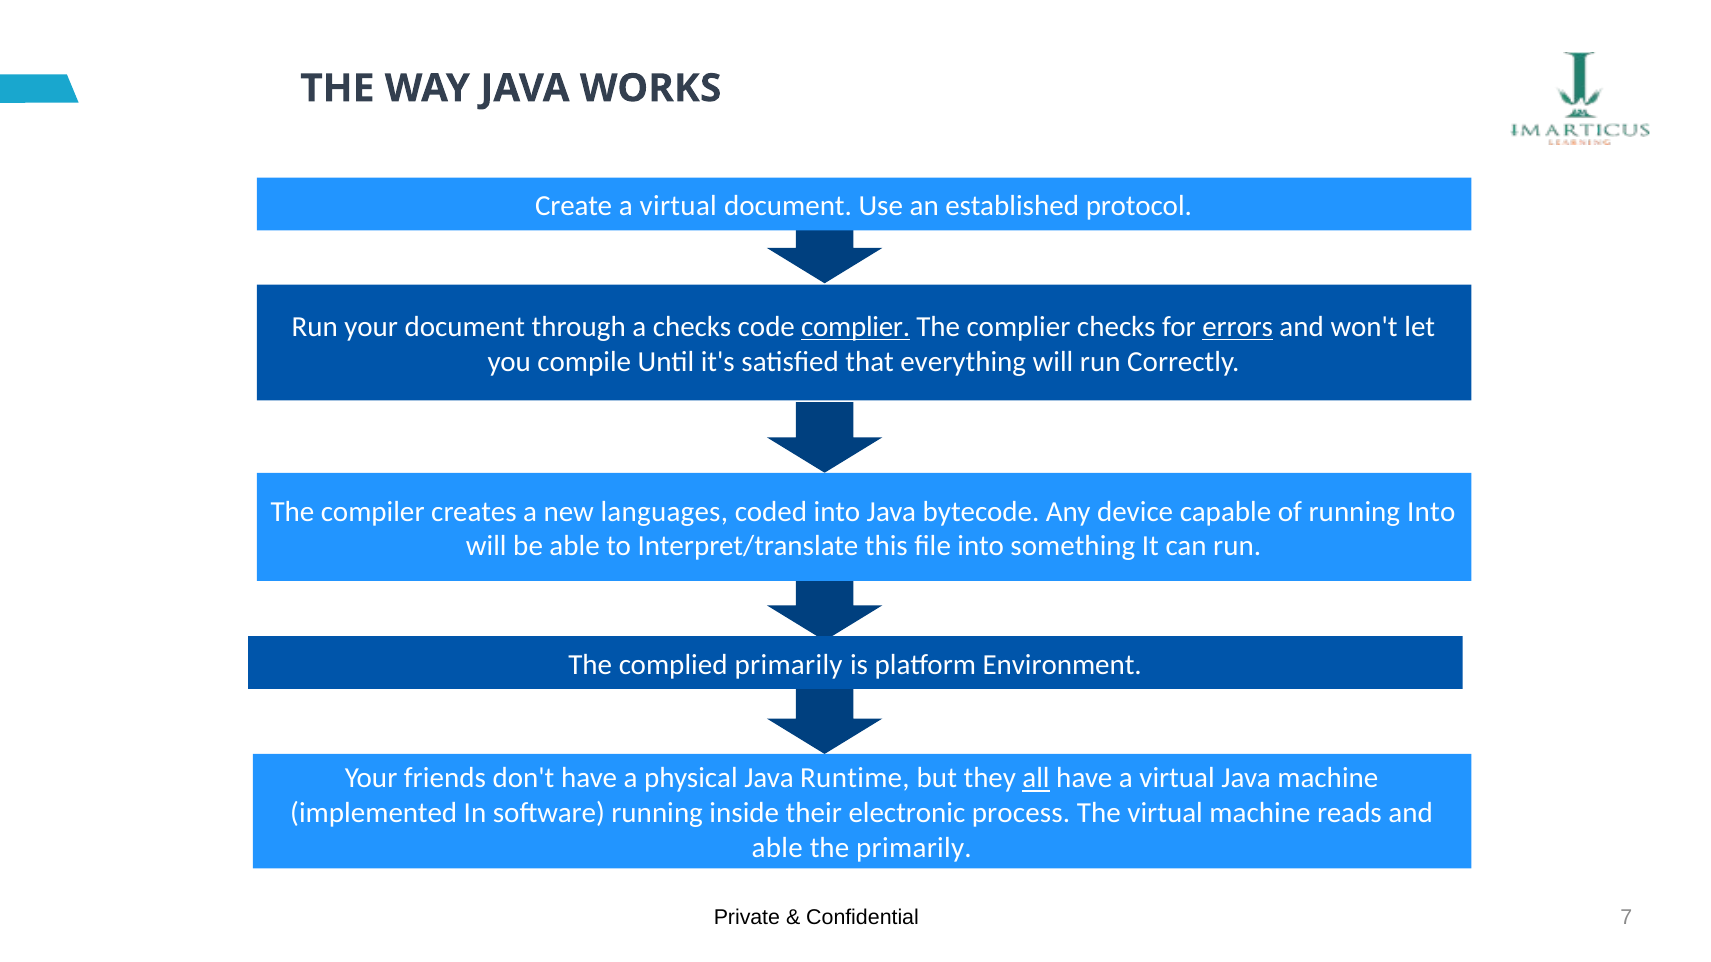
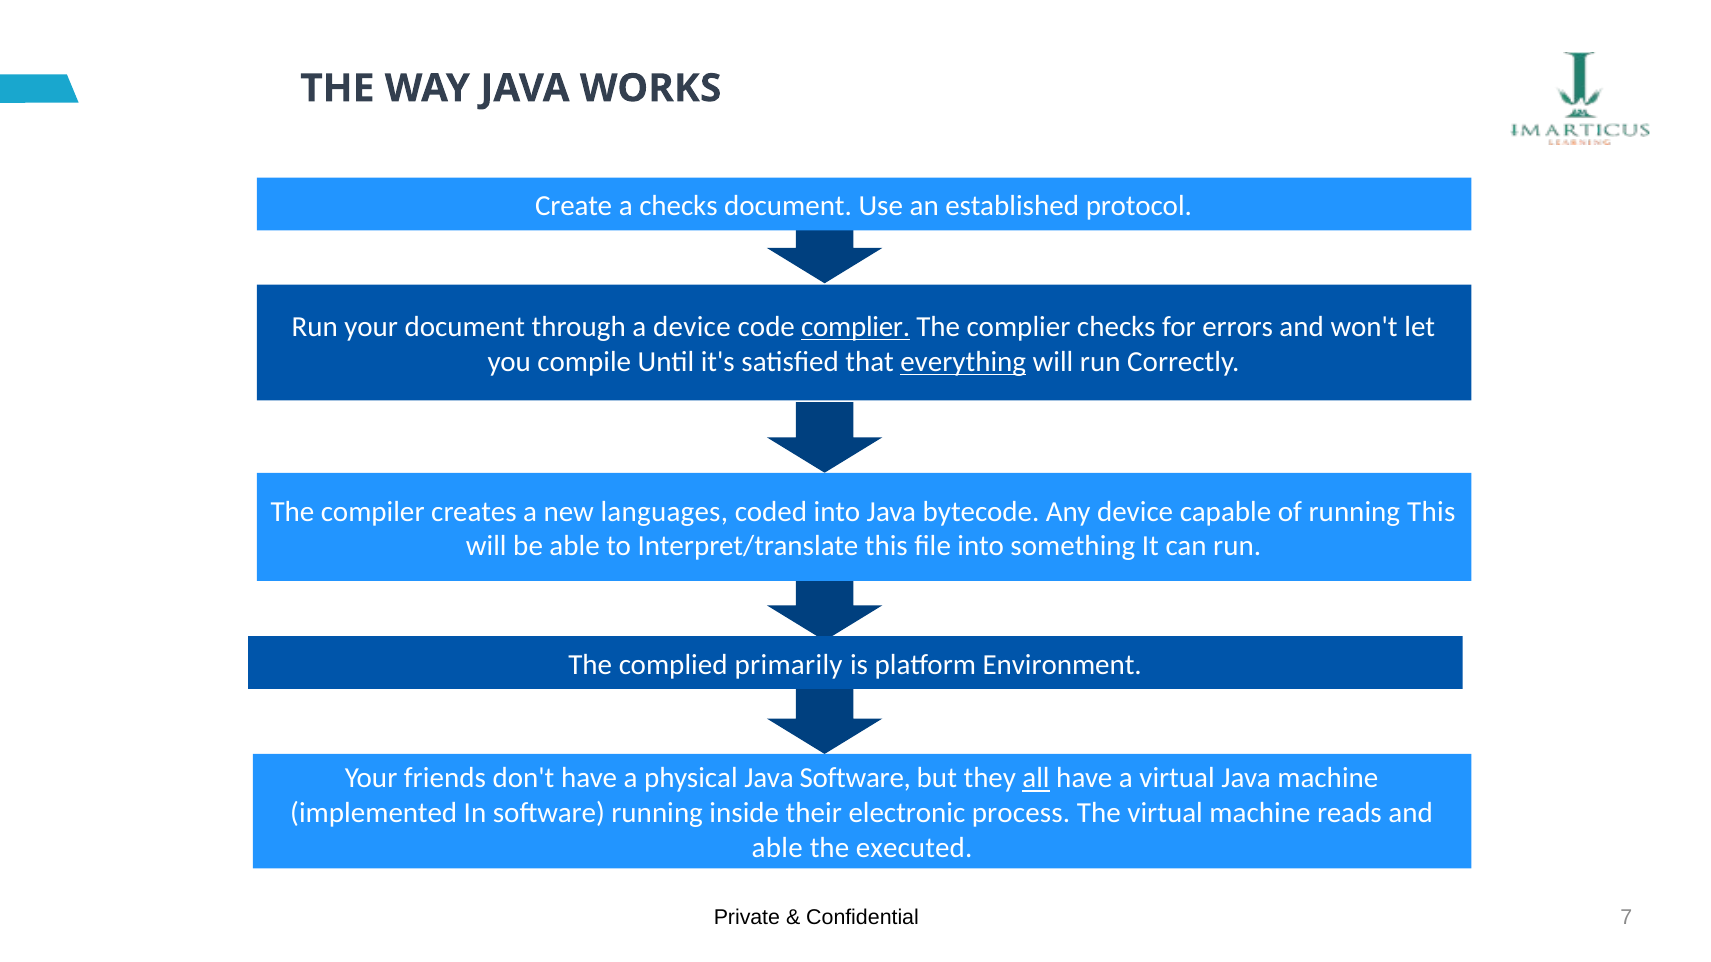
Create a virtual: virtual -> checks (678, 206)
a checks: checks -> device (692, 327)
errors underline: present -> none (1238, 327)
everything underline: none -> present (963, 362)
running Into: Into -> This (1431, 512)
Java Runtime: Runtime -> Software (855, 779)
the primarily: primarily -> executed (914, 848)
